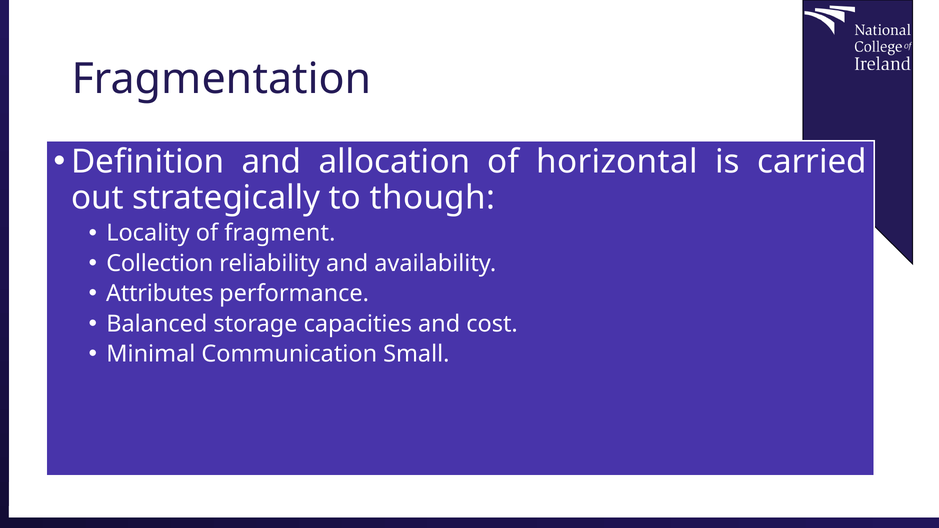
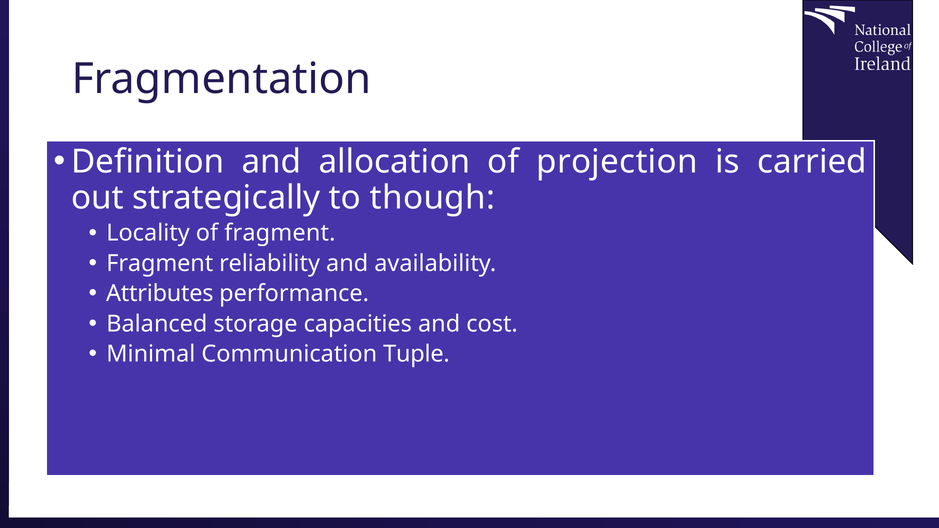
horizontal: horizontal -> projection (617, 162)
Collection: Collection -> Fragment (160, 264)
Small: Small -> Tuple (416, 354)
